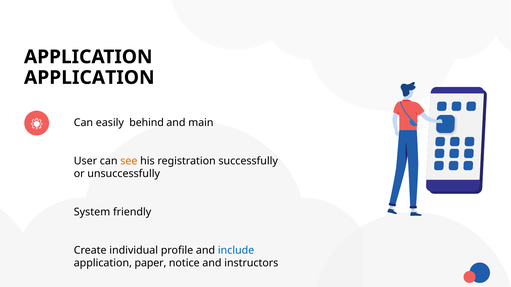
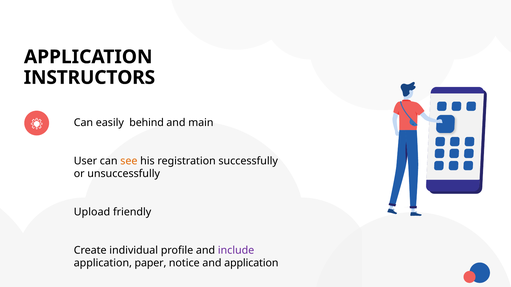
APPLICATION: APPLICATION -> INSTRUCTORS (89, 78)
System: System -> Upload (92, 212)
include colour: blue -> purple (236, 251)
and instructors: instructors -> application (251, 263)
